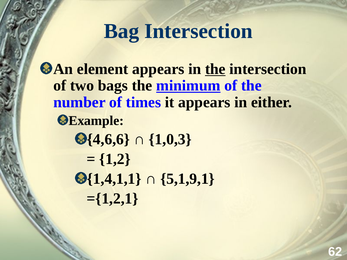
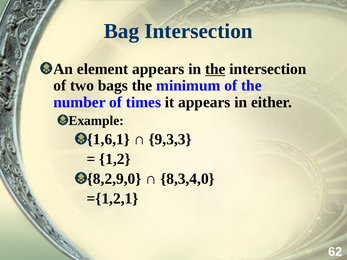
minimum underline: present -> none (188, 86)
4,6,6: 4,6,6 -> 1,6,1 (108, 139)
1,0,3: 1,0,3 -> 9,3,3 (170, 139)
1,4,1,1: 1,4,1,1 -> 8,2,9,0 (114, 179)
5,1,9,1: 5,1,9,1 -> 8,3,4,0 (188, 179)
